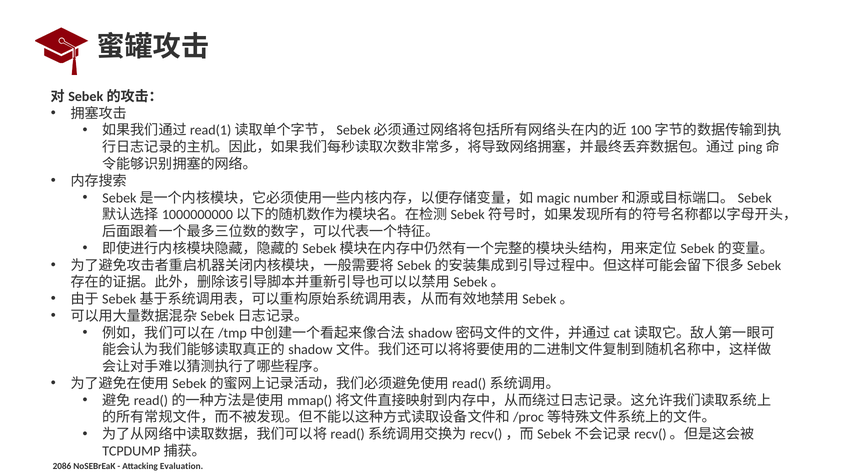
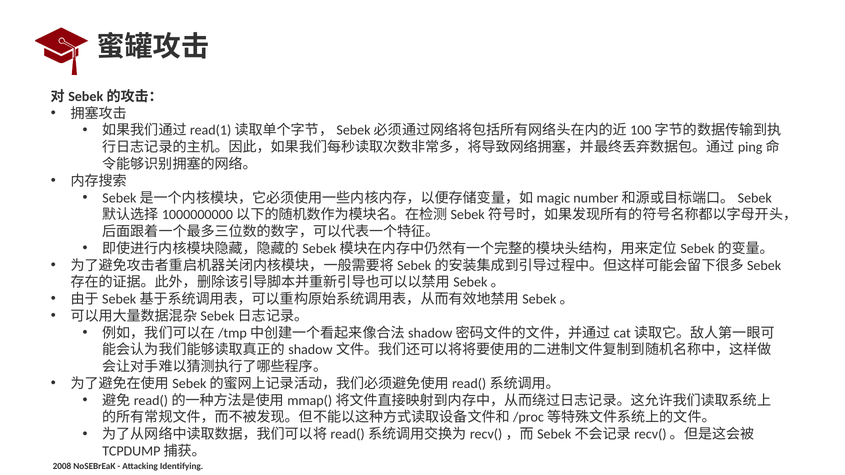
2086: 2086 -> 2008 (62, 466)
Evaluation: Evaluation -> Identifying (182, 466)
